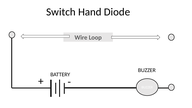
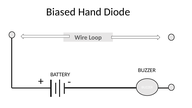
Switch: Switch -> Biased (61, 12)
